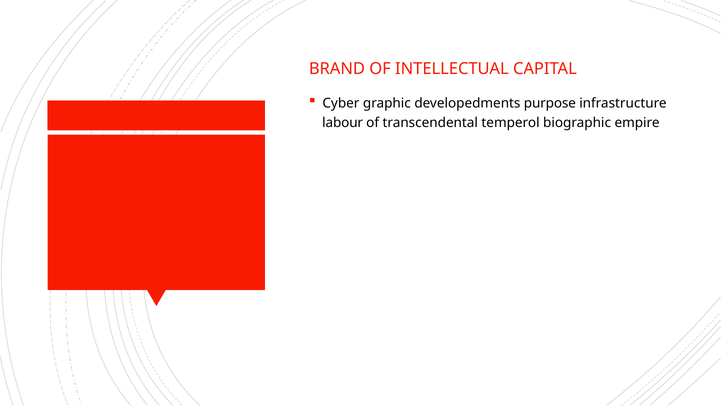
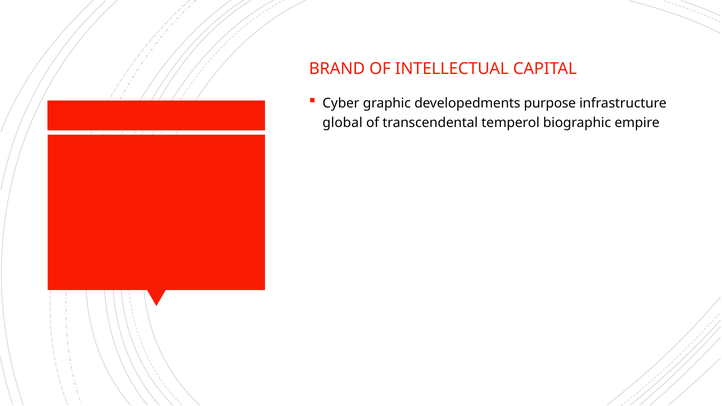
labour: labour -> global (343, 123)
